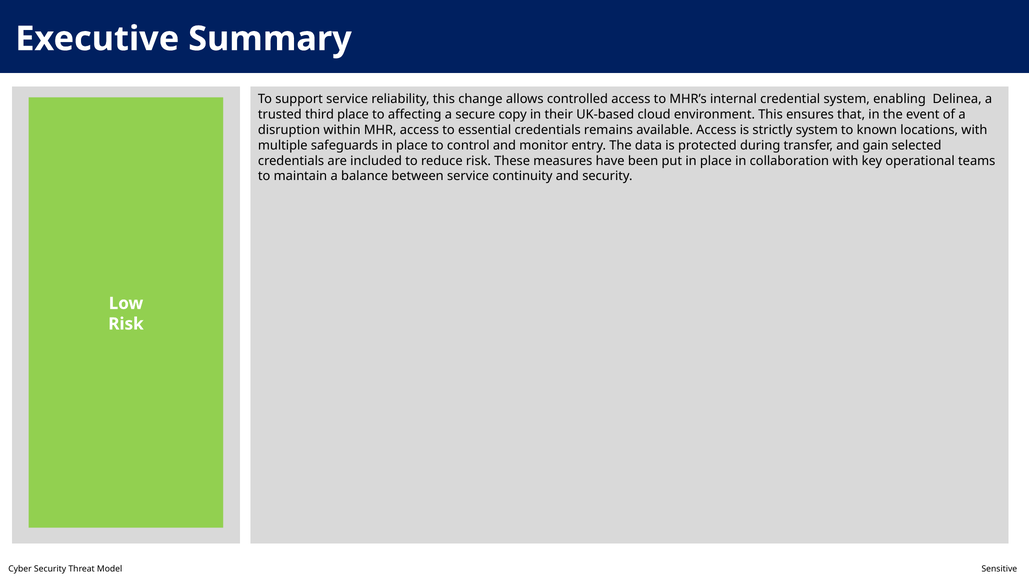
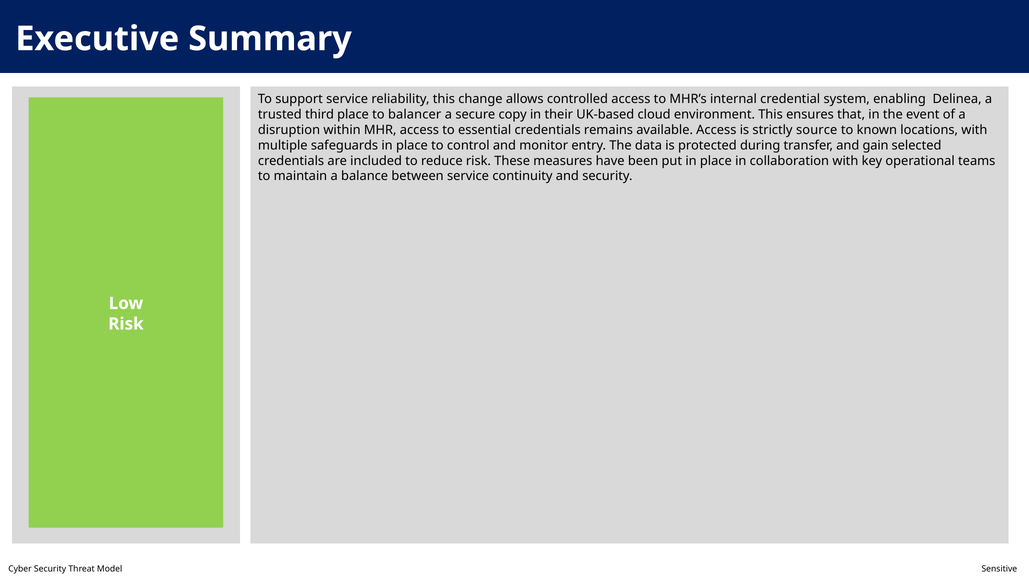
affecting: affecting -> balancer (415, 114)
strictly system: system -> source (817, 130)
